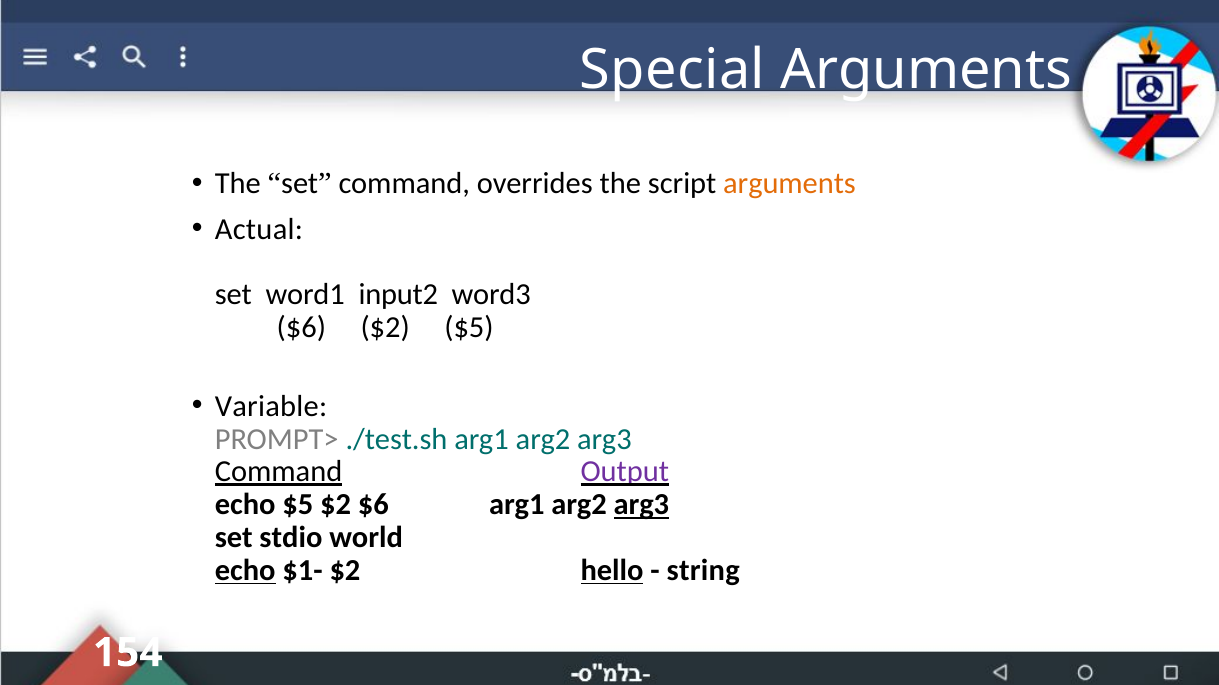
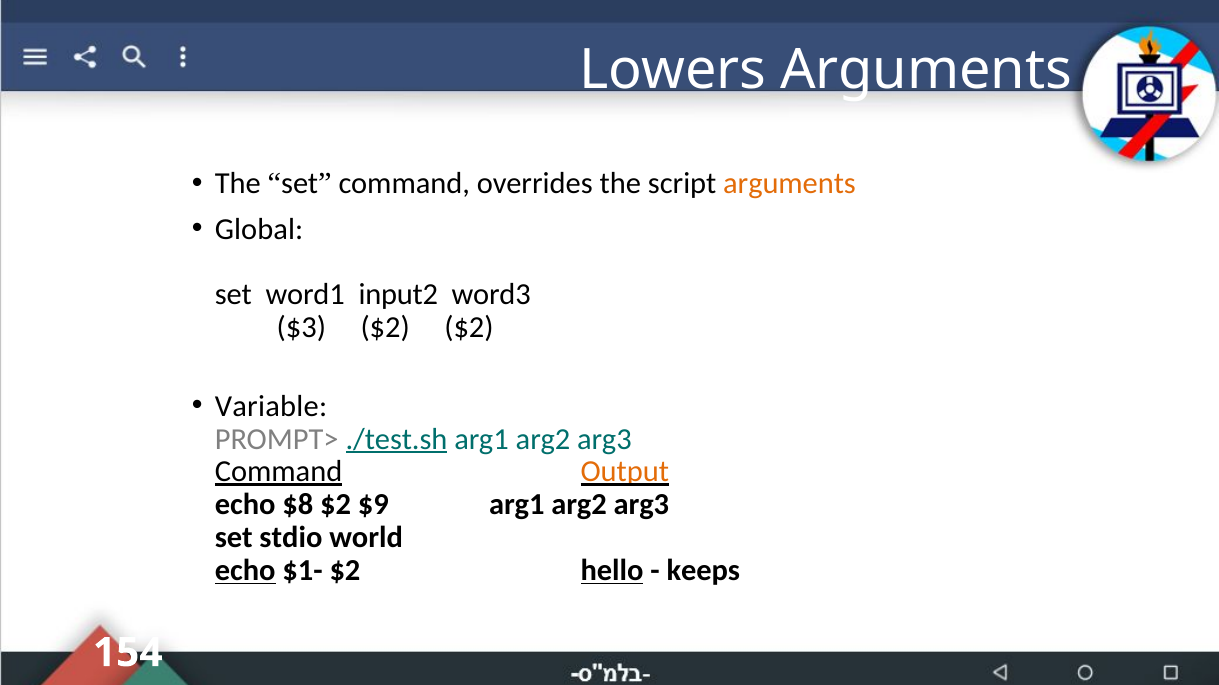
Special: Special -> Lowers (673, 70)
Actual: Actual -> Global (259, 229)
$6: $6 -> $3 (301, 328)
$2 $5: $5 -> $2 (469, 328)
./test.sh underline: none -> present (396, 439)
Output colour: purple -> orange (625, 472)
echo $5: $5 -> $8 (298, 505)
$2 $6: $6 -> $9 (373, 505)
arg3 underline: present -> none (641, 505)
string: string -> keeps (703, 571)
